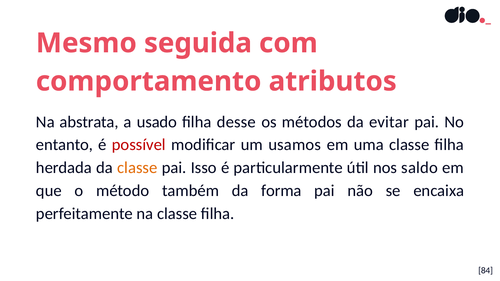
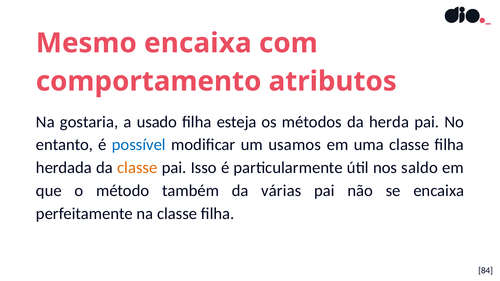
Mesmo seguida: seguida -> encaixa (198, 43)
abstrata: abstrata -> gostaria (89, 122)
desse: desse -> esteja (237, 122)
evitar: evitar -> herda (389, 122)
possível colour: red -> blue (139, 145)
forma: forma -> várias (281, 191)
